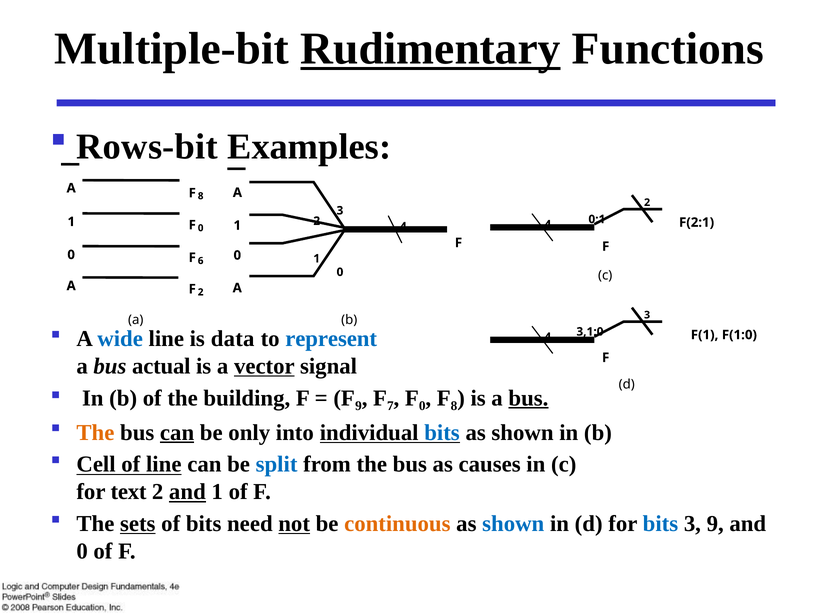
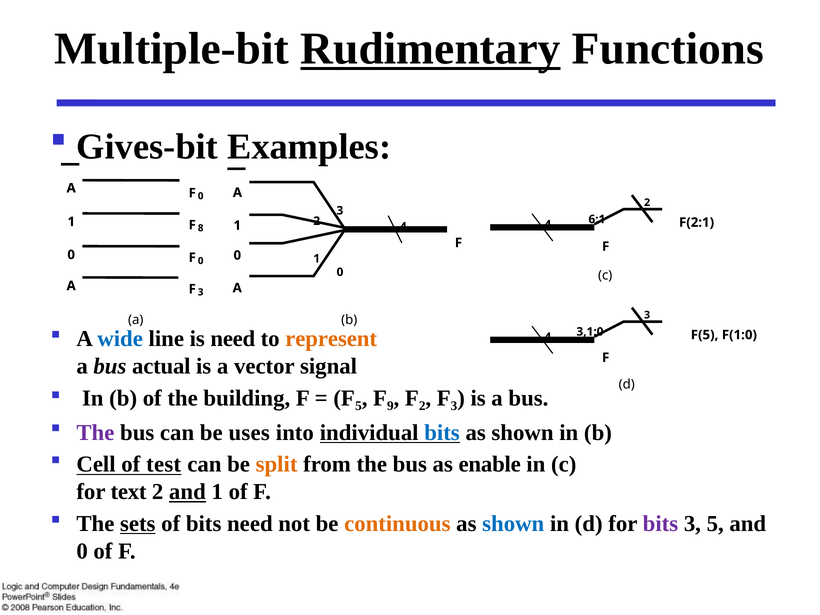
Rows-bit: Rows-bit -> Gives-bit (147, 147)
8: 8 -> 0 (201, 196)
1 F 0: 0 -> 8 (201, 228)
0:1: 0:1 -> 6:1 (597, 219)
6: 6 -> 0 (201, 261)
A F 2: 2 -> 3 (201, 292)
is data: data -> need (233, 339)
represent colour: blue -> orange (331, 339)
F(1: F(1 -> F(5 (705, 335)
vector underline: present -> none (264, 366)
F 9: 9 -> 5 (359, 406)
7: 7 -> 9 (390, 406)
0: 0 -> 2 (422, 406)
8: 8 -> 3 (454, 406)
bus underline: present -> none (528, 398)
The colour: orange -> purple (95, 433)
can underline: present -> none (177, 433)
only: only -> uses (249, 433)
of line: line -> test (164, 464)
split colour: blue -> orange (277, 464)
causes: causes -> enable (490, 464)
not underline: present -> none (294, 524)
bits colour: blue -> purple (660, 524)
3 9: 9 -> 5 (715, 524)
